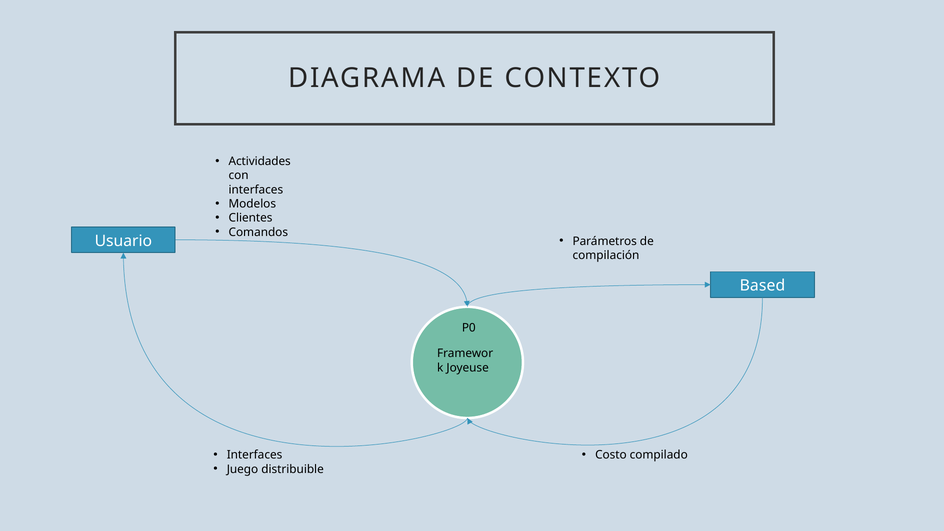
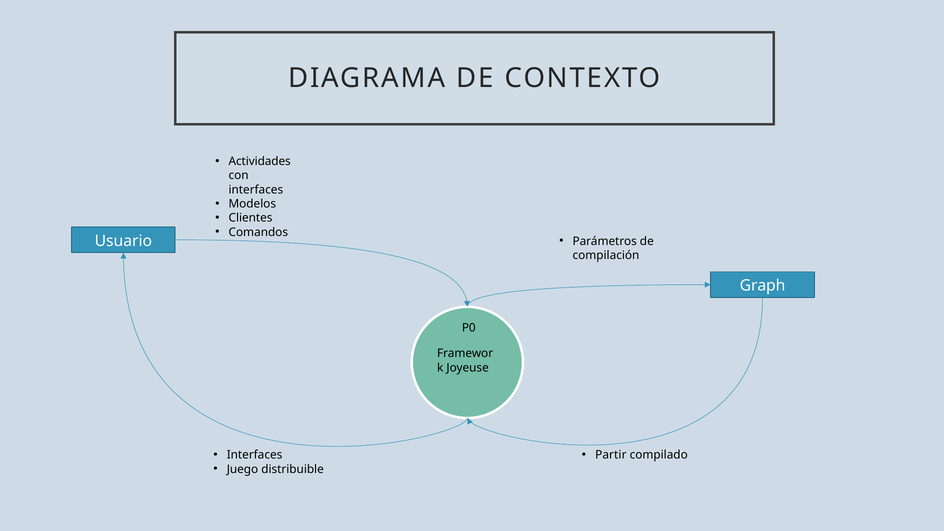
Based: Based -> Graph (763, 286)
Costo: Costo -> Partir (611, 455)
